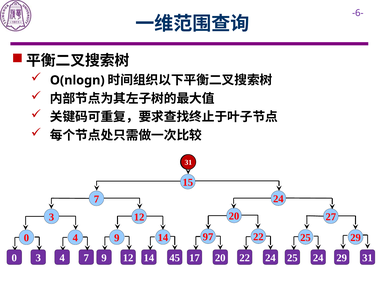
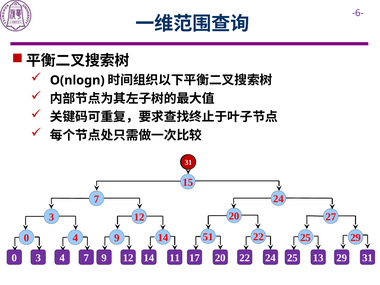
97: 97 -> 51 (208, 237)
45: 45 -> 11 (175, 258)
24: 24 -> 13 (318, 258)
